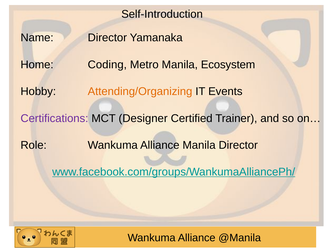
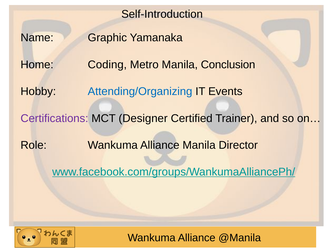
Name Director: Director -> Graphic (107, 38)
Ecosystem: Ecosystem -> Conclusion (228, 65)
Attending/Organizing colour: orange -> blue (140, 91)
